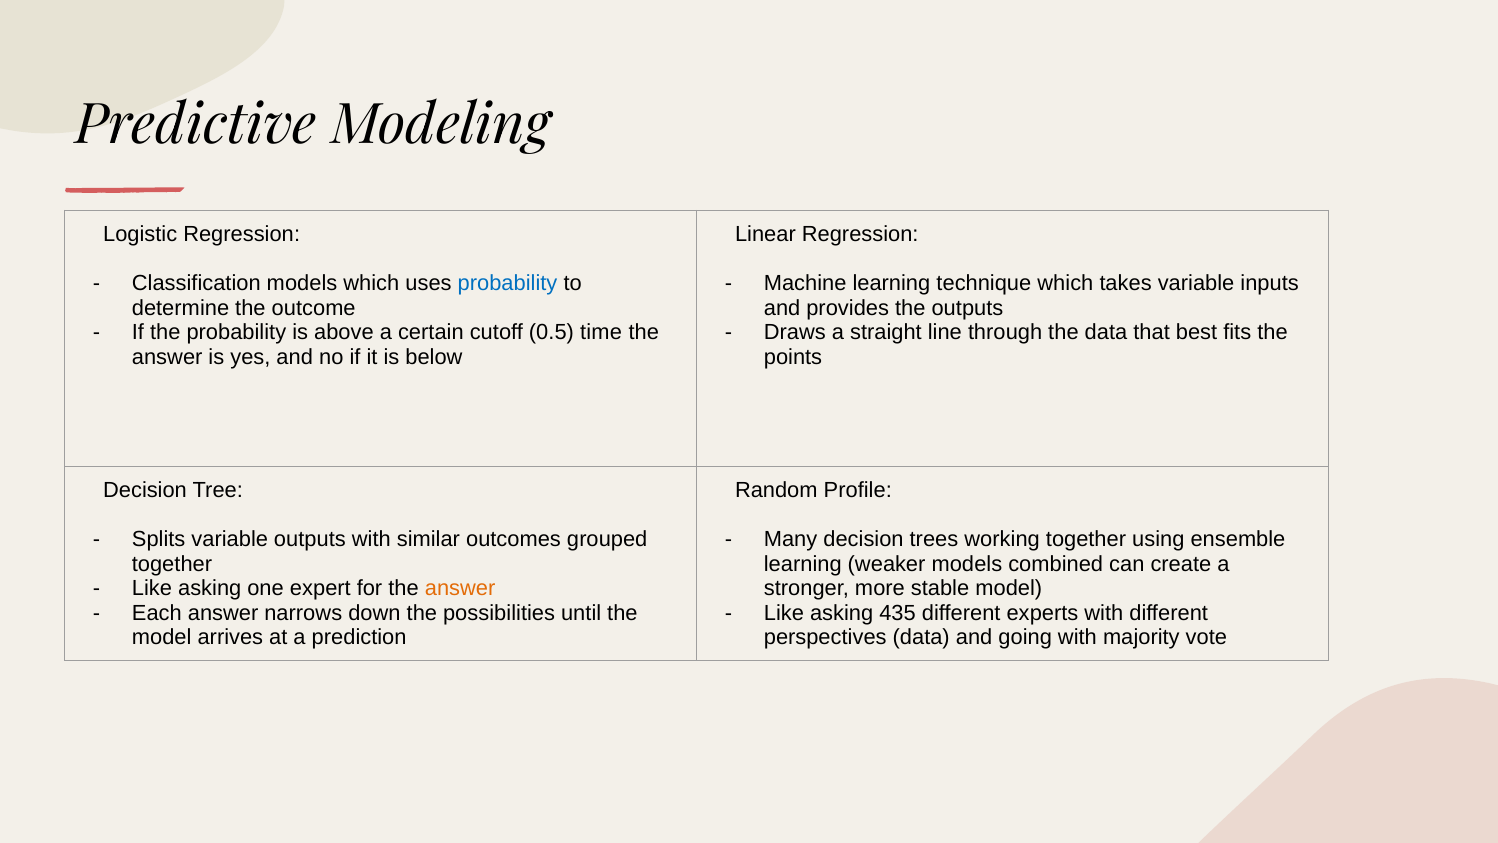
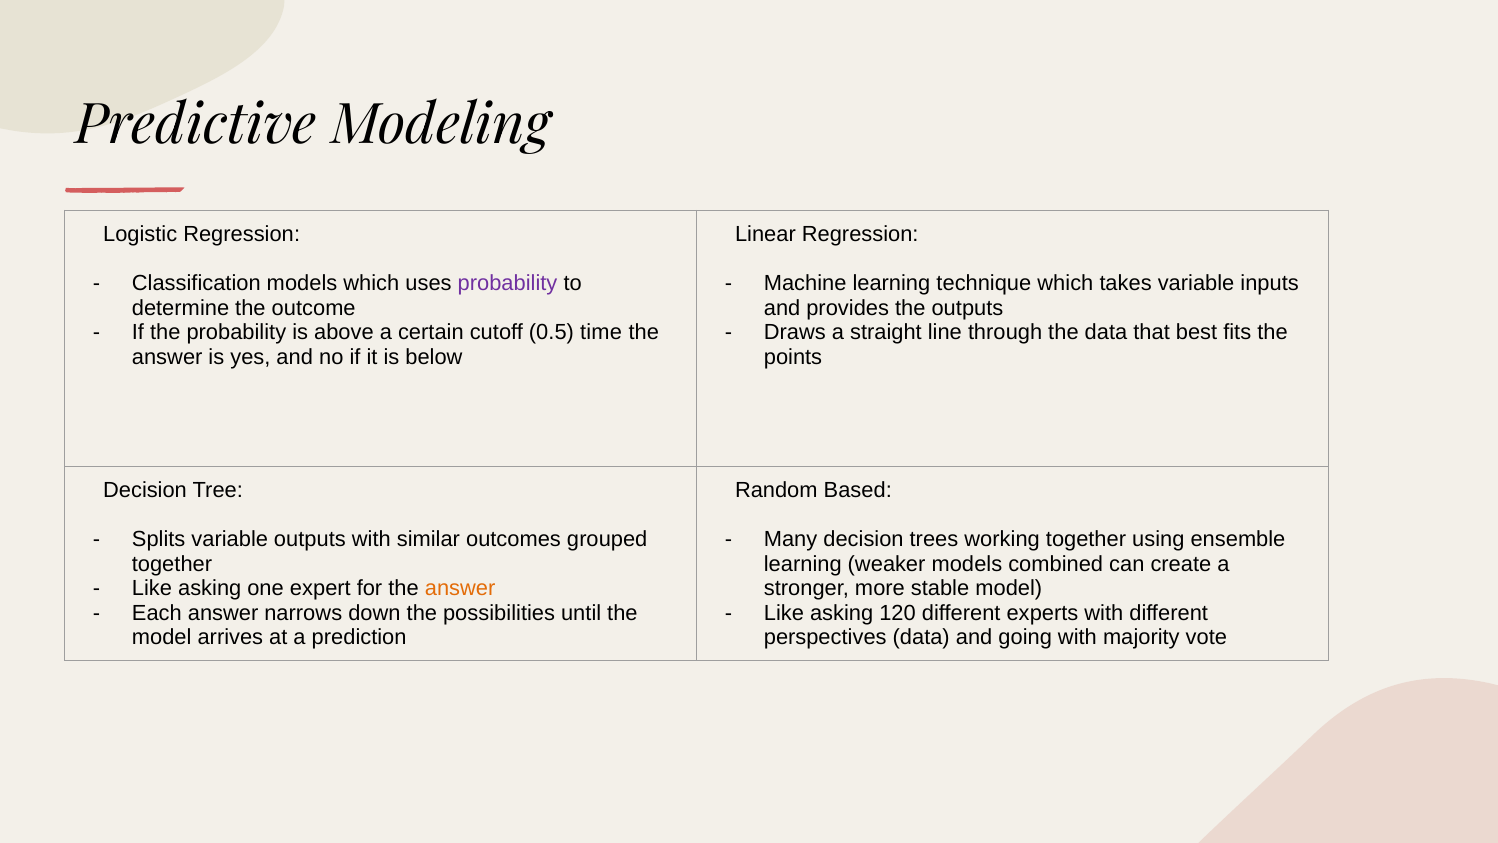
probability colour: blue -> purple (508, 283)
Profile: Profile -> Based (858, 490)
435: 435 -> 120 (897, 613)
